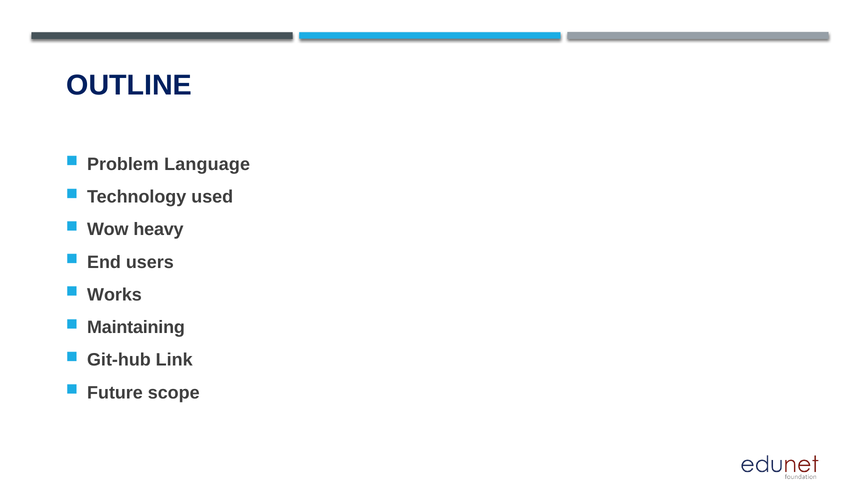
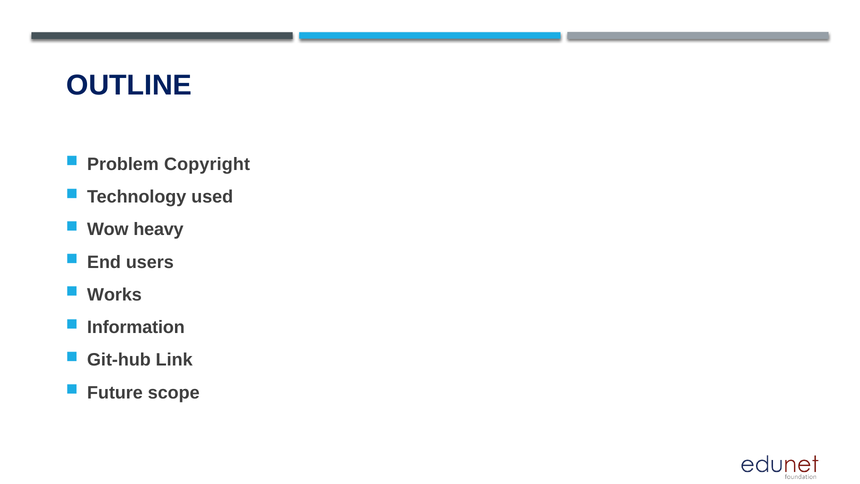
Language: Language -> Copyright (207, 164)
Maintaining: Maintaining -> Information (136, 327)
